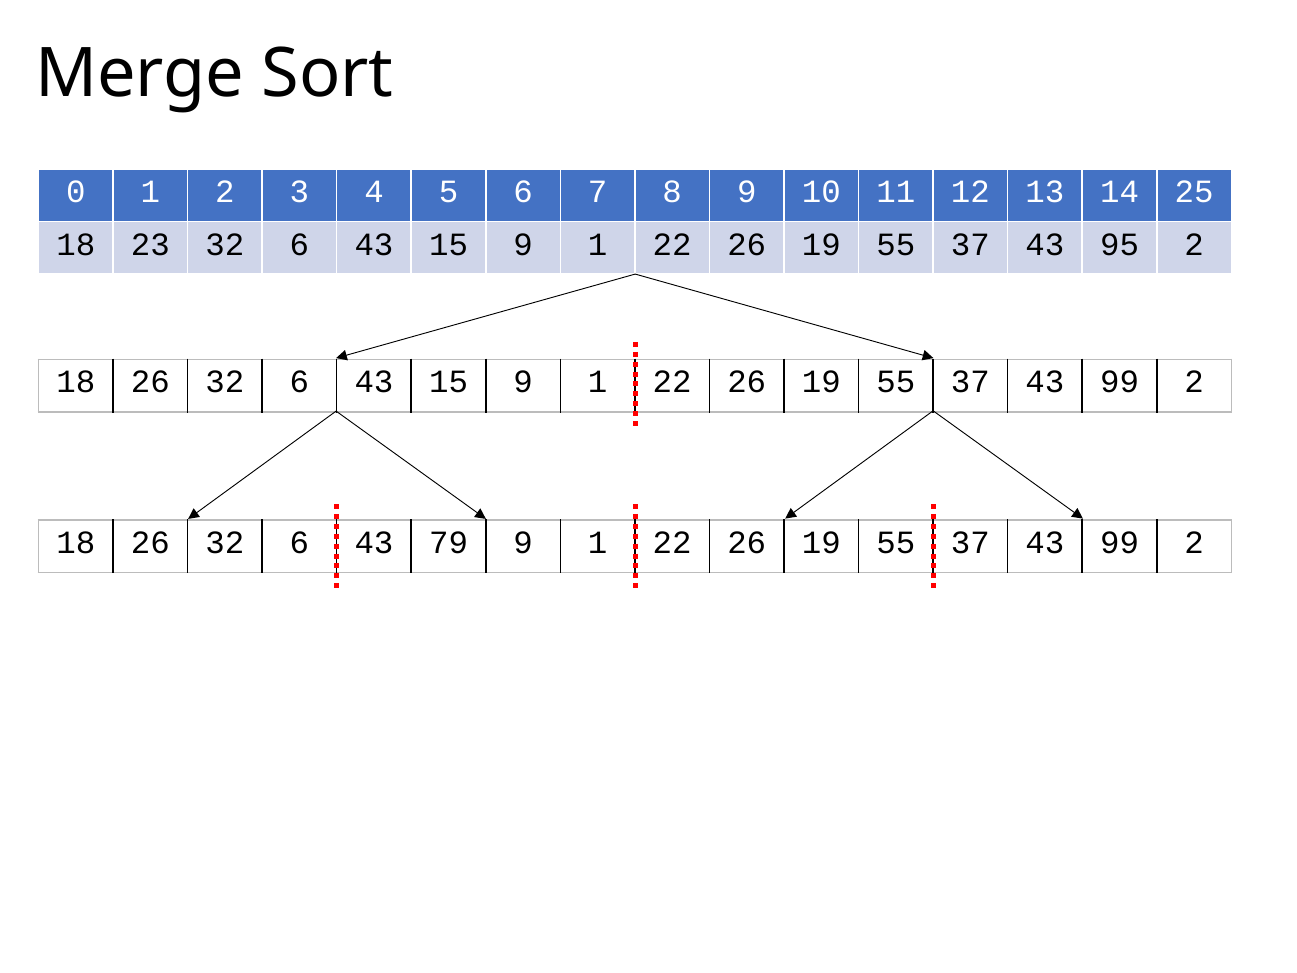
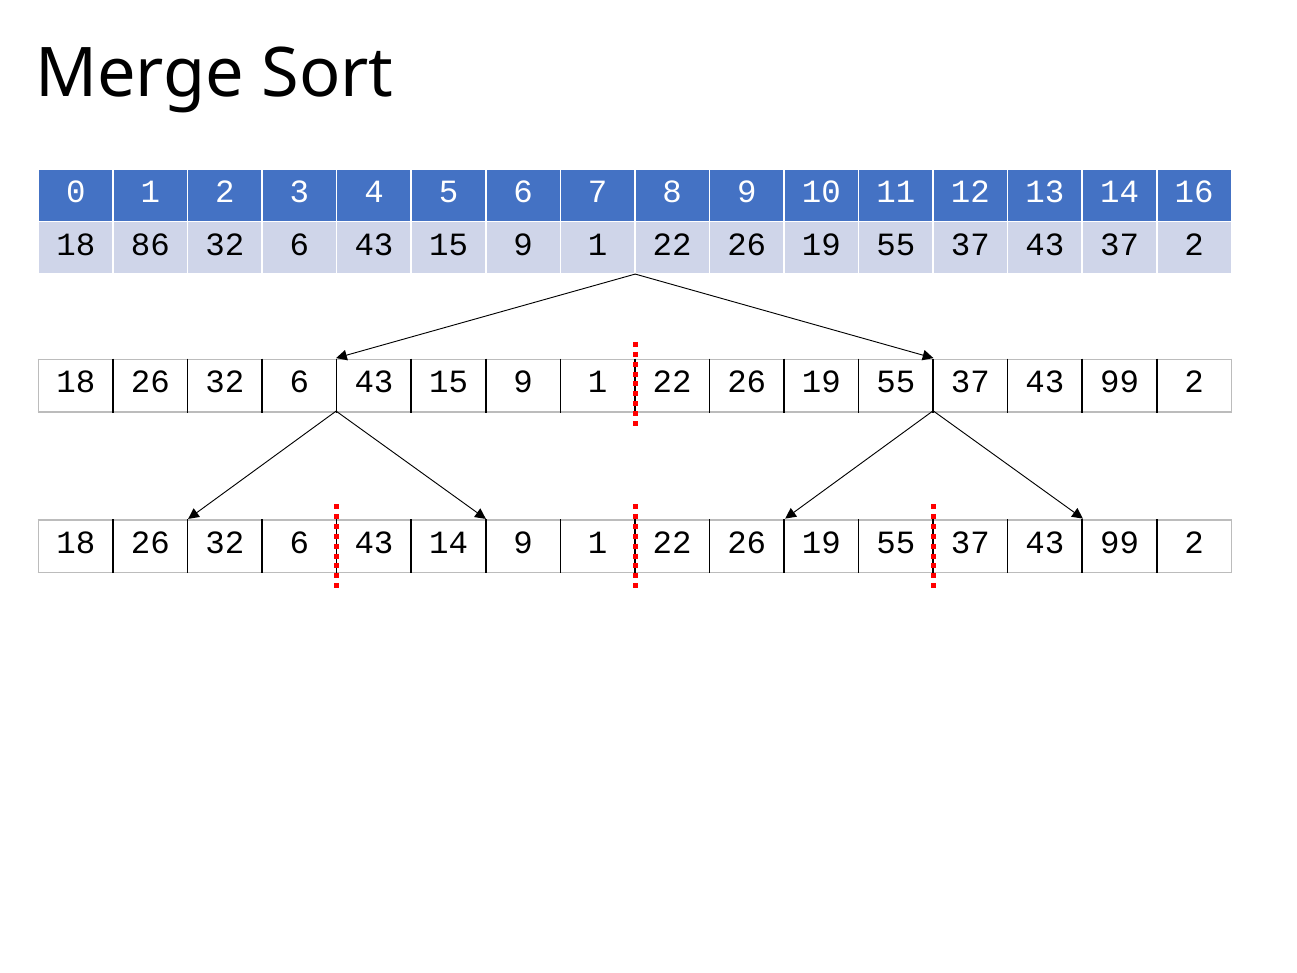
25: 25 -> 16 (1194, 192)
23: 23 -> 86 (150, 244)
43 95: 95 -> 37 (1120, 244)
43 79: 79 -> 14 (449, 542)
